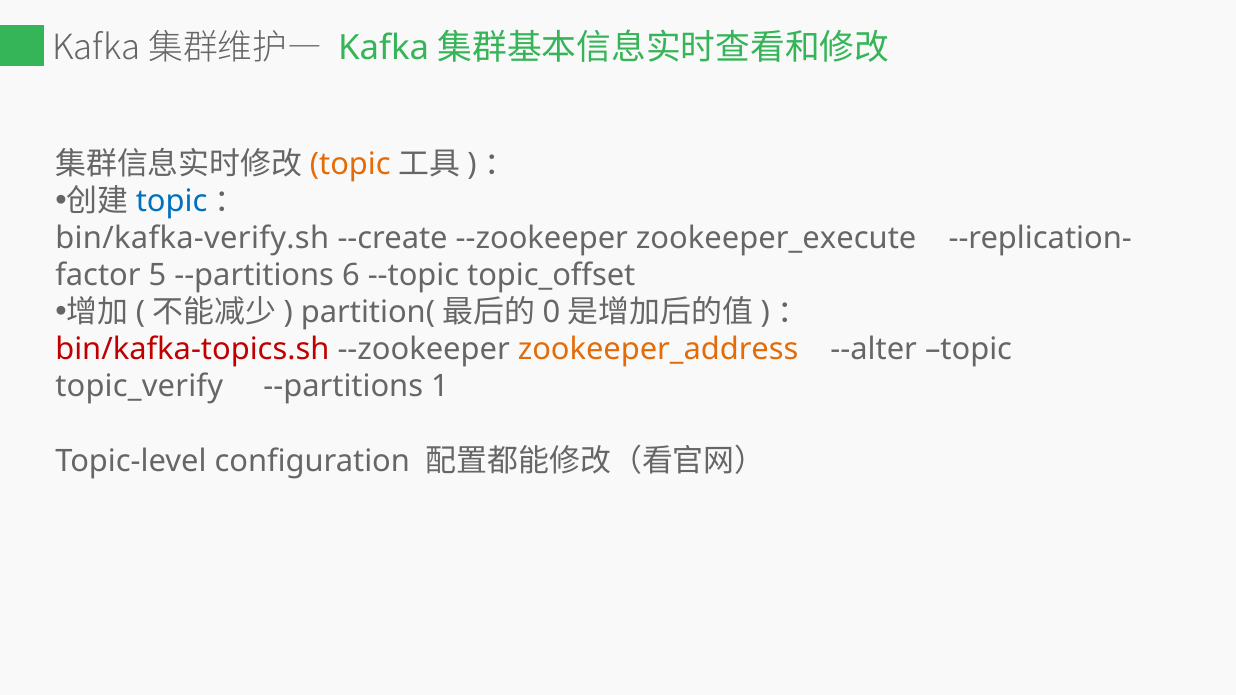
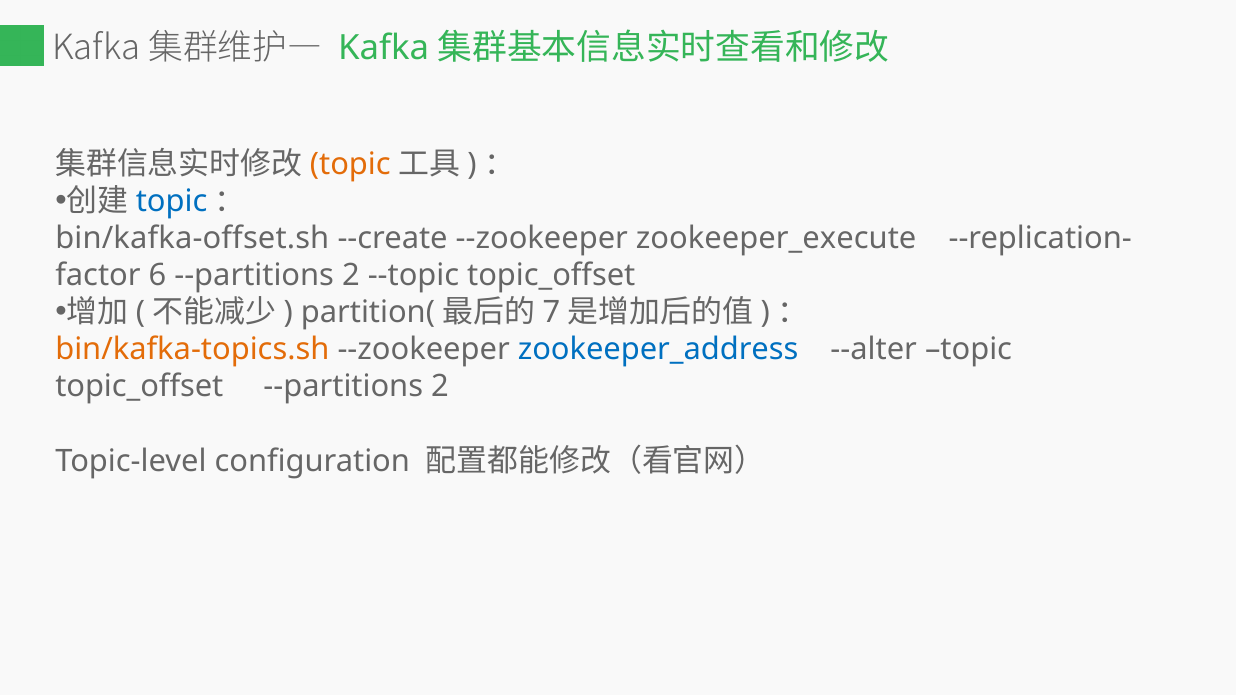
bin/kafka-verify.sh: bin/kafka-verify.sh -> bin/kafka-offset.sh (192, 239)
5: 5 -> 6 (157, 276)
6: 6 -> 2 (351, 276)
0: 0 -> 7 (552, 313)
bin/kafka-topics.sh colour: red -> orange (192, 350)
zookeeper_address colour: orange -> blue (658, 350)
topic_verify: topic_verify -> topic_offset (139, 387)
1: 1 -> 2 (440, 387)
